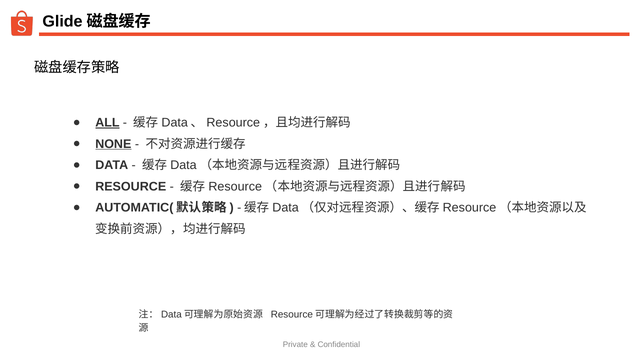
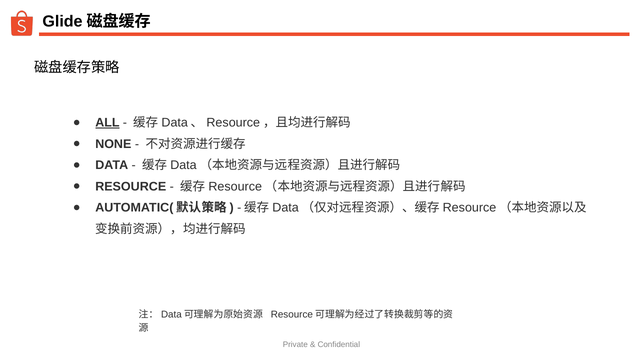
NONE underline: present -> none (113, 144)
